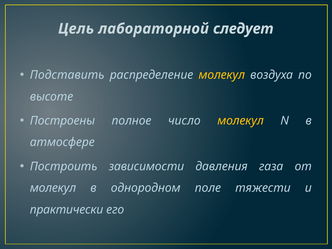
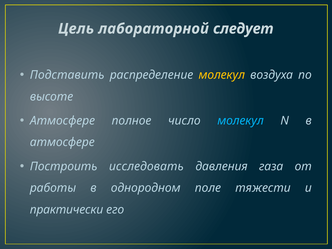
Построены: Построены -> Атмосфере (62, 121)
молекул colour: yellow -> light blue (241, 121)
зависимости: зависимости -> исследовать (146, 166)
молекул: молекул -> работы (53, 188)
